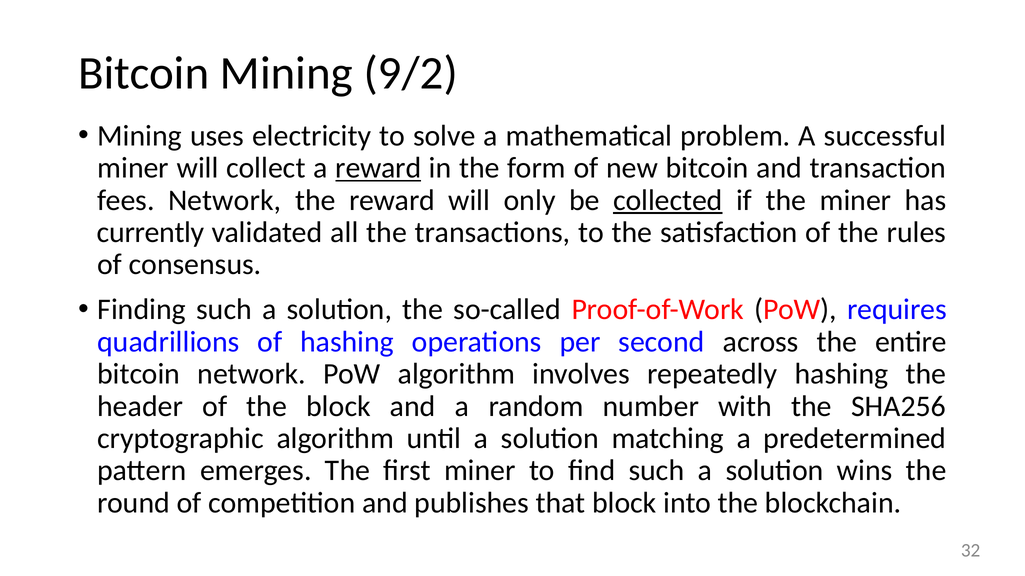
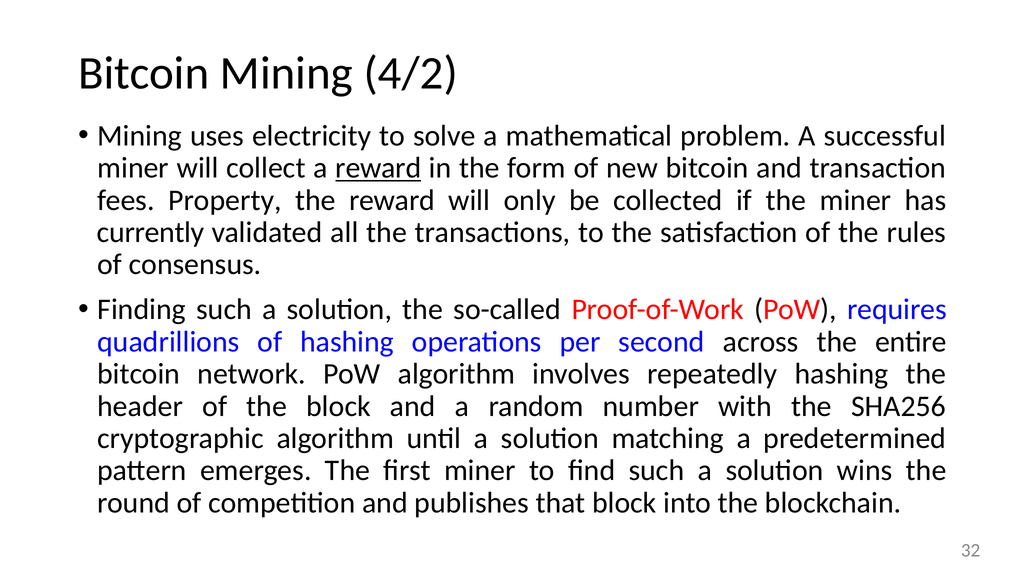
9/2: 9/2 -> 4/2 (411, 73)
fees Network: Network -> Property (225, 200)
collected underline: present -> none (668, 200)
